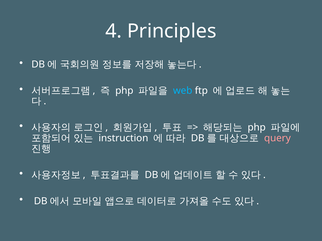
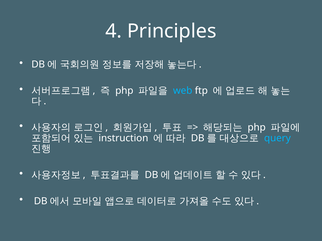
query colour: pink -> light blue (277, 138)
